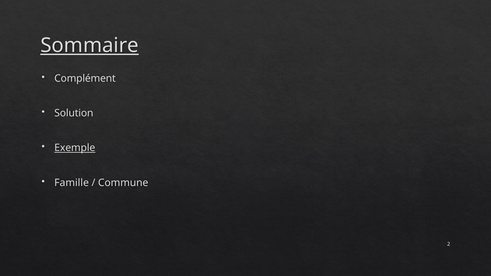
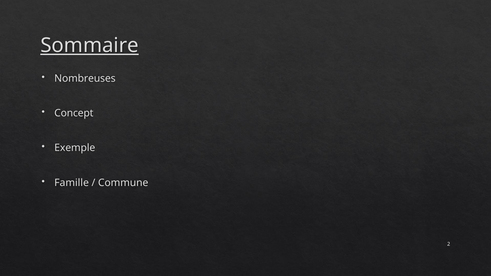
Complément: Complément -> Nombreuses (85, 78)
Solution: Solution -> Concept (74, 113)
Exemple underline: present -> none (75, 148)
